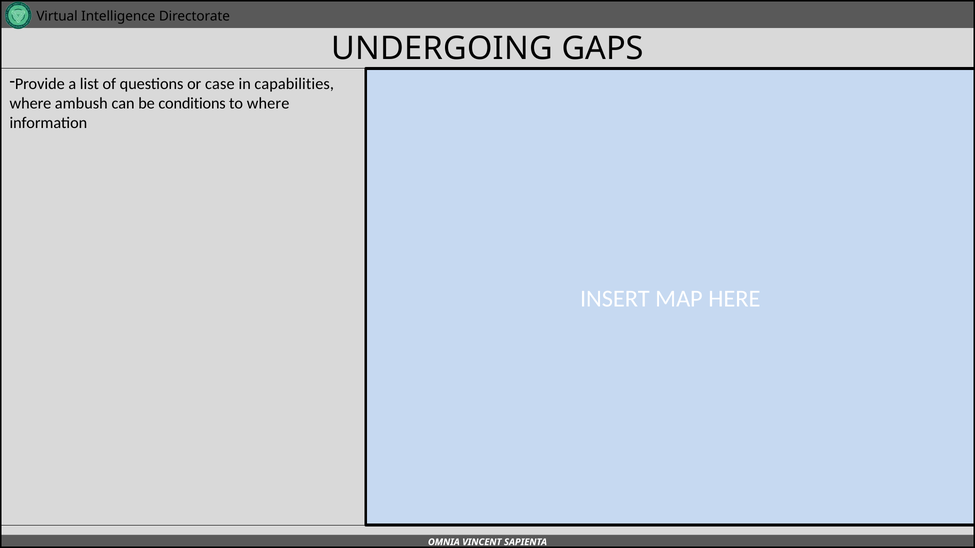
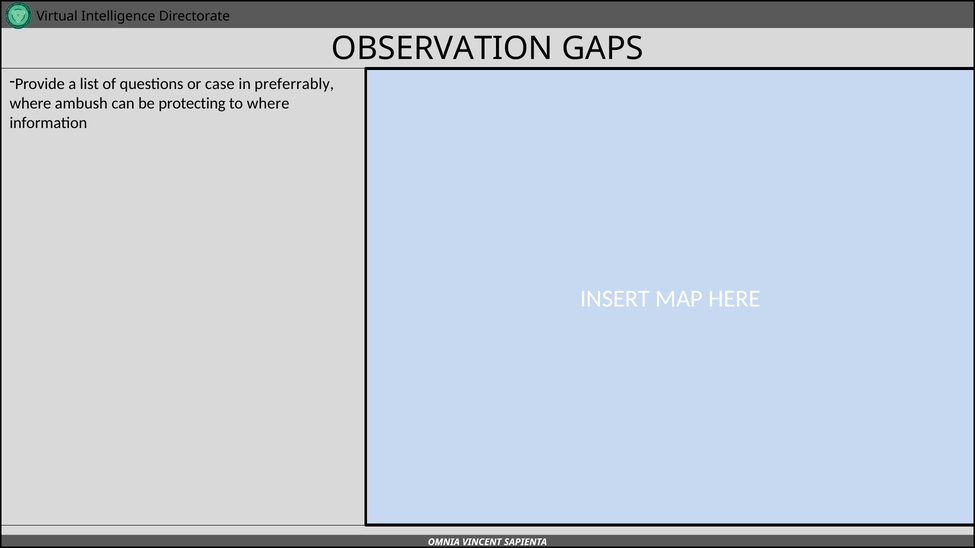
UNDERGOING: UNDERGOING -> OBSERVATION (442, 49)
capabilities: capabilities -> preferrably (294, 84)
conditions: conditions -> protecting (192, 104)
